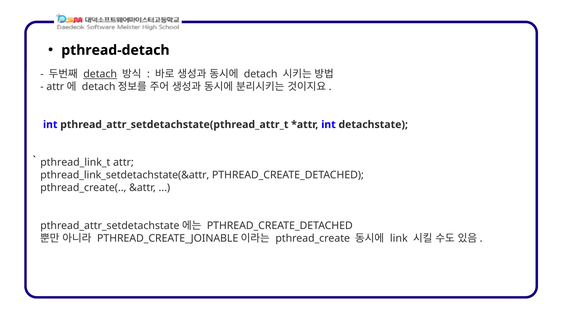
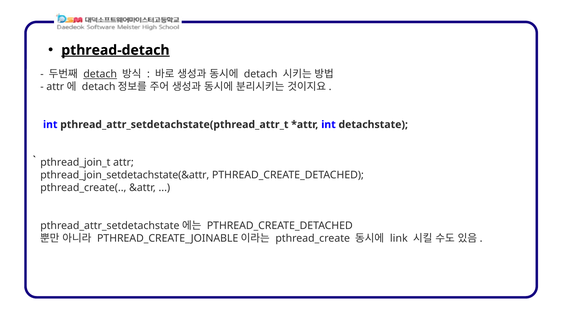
pthread-detach underline: none -> present (115, 50)
pthread_link_t: pthread_link_t -> pthread_join_t (75, 162)
pthread_link_setdetachstate(&attr: pthread_link_setdetachstate(&attr -> pthread_join_setdetachstate(&attr (125, 175)
